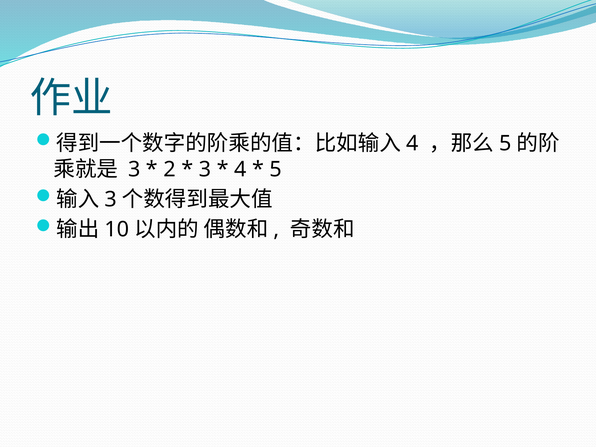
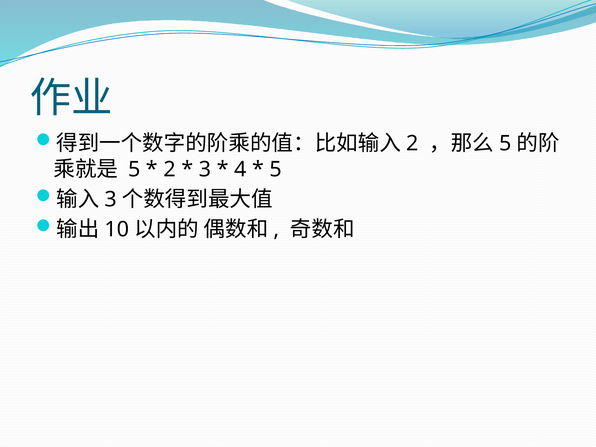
4: 4 -> 2 (412, 143)
3: 3 -> 5 (134, 169)
